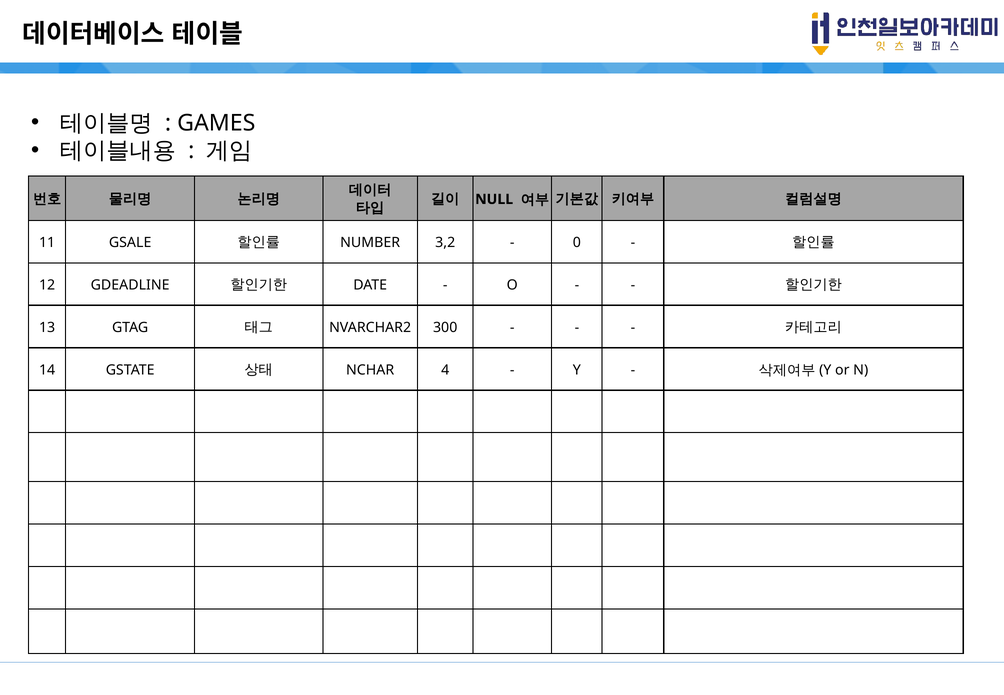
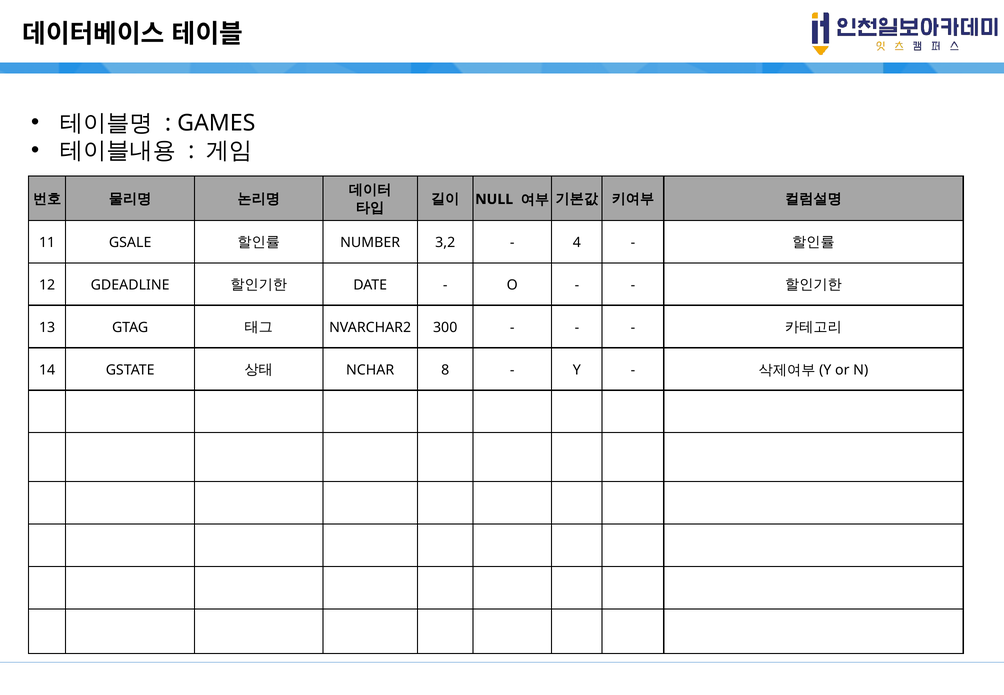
0: 0 -> 4 (577, 243)
4: 4 -> 8 (445, 370)
